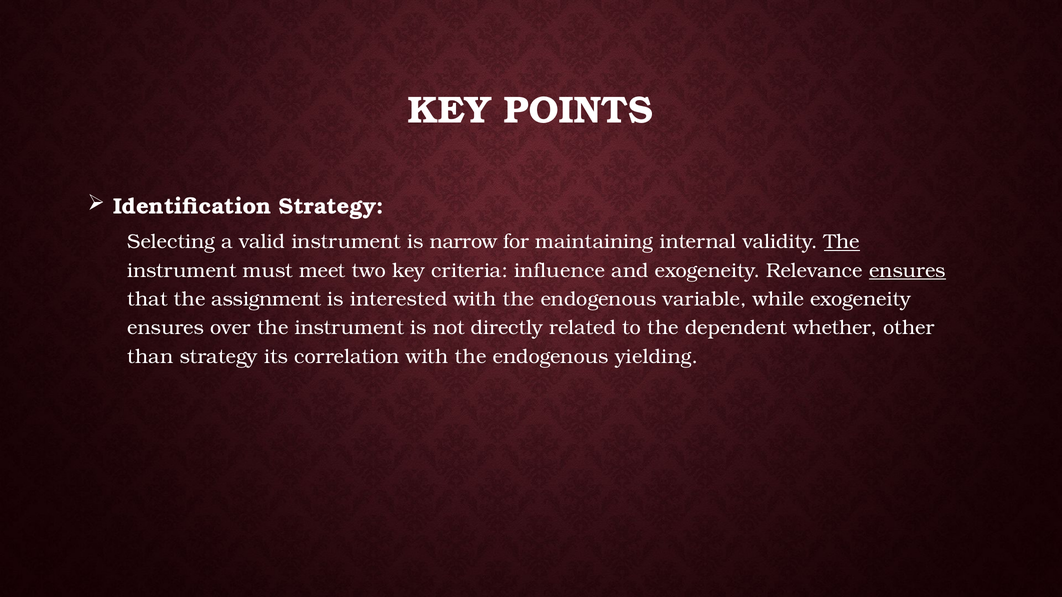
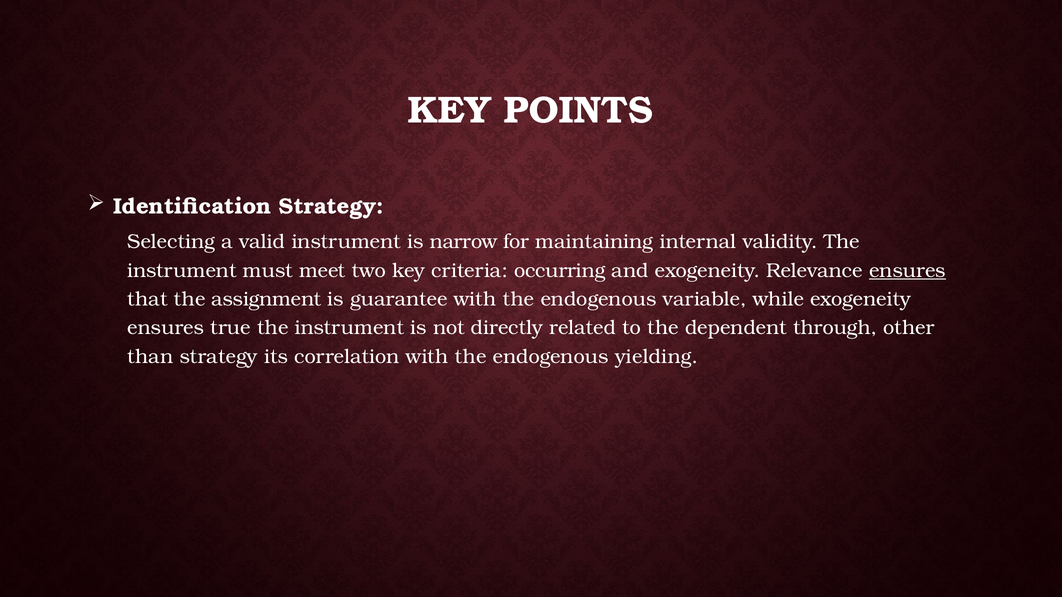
The underline: present -> none (842, 242)
influence: influence -> occurring (560, 271)
interested: interested -> guarantee (399, 299)
over: over -> true (231, 328)
whether: whether -> through (835, 328)
